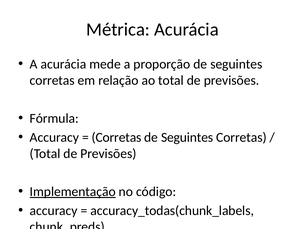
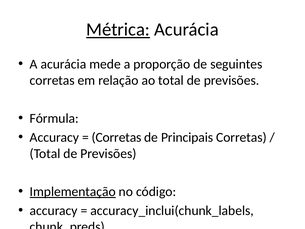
Métrica underline: none -> present (118, 30)
Seguintes: Seguintes -> Principais (187, 137)
accuracy_todas(chunk_labels: accuracy_todas(chunk_labels -> accuracy_inclui(chunk_labels (172, 210)
